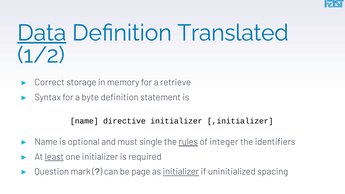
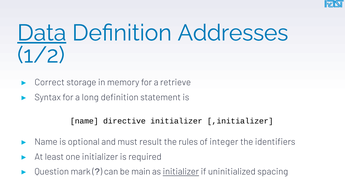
Translated: Translated -> Addresses (233, 33)
byte: byte -> long (90, 97)
single: single -> result (151, 142)
rules underline: present -> none (188, 142)
least underline: present -> none (54, 157)
page: page -> main (141, 172)
